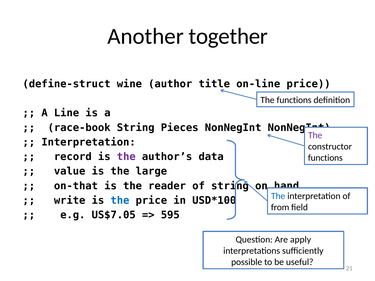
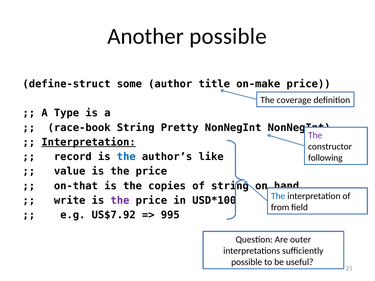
Another together: together -> possible (228, 36)
wine: wine -> some (129, 84)
on-line: on-line -> on-make (258, 84)
The functions: functions -> coverage (294, 100)
Line: Line -> Type (67, 113)
Pieces: Pieces -> Pretty (180, 128)
Interpretation underline: none -> present (89, 142)
the colour: purple -> blue (126, 157)
data: data -> like (211, 157)
functions: functions -> following (325, 158)
large: large -> price (151, 171)
reader: reader -> copies (167, 186)
the colour: blue -> purple (120, 201)
US$7.05: US$7.05 -> US$7.92 (114, 215)
595: 595 -> 995 (170, 215)
apply: apply -> outer (301, 240)
